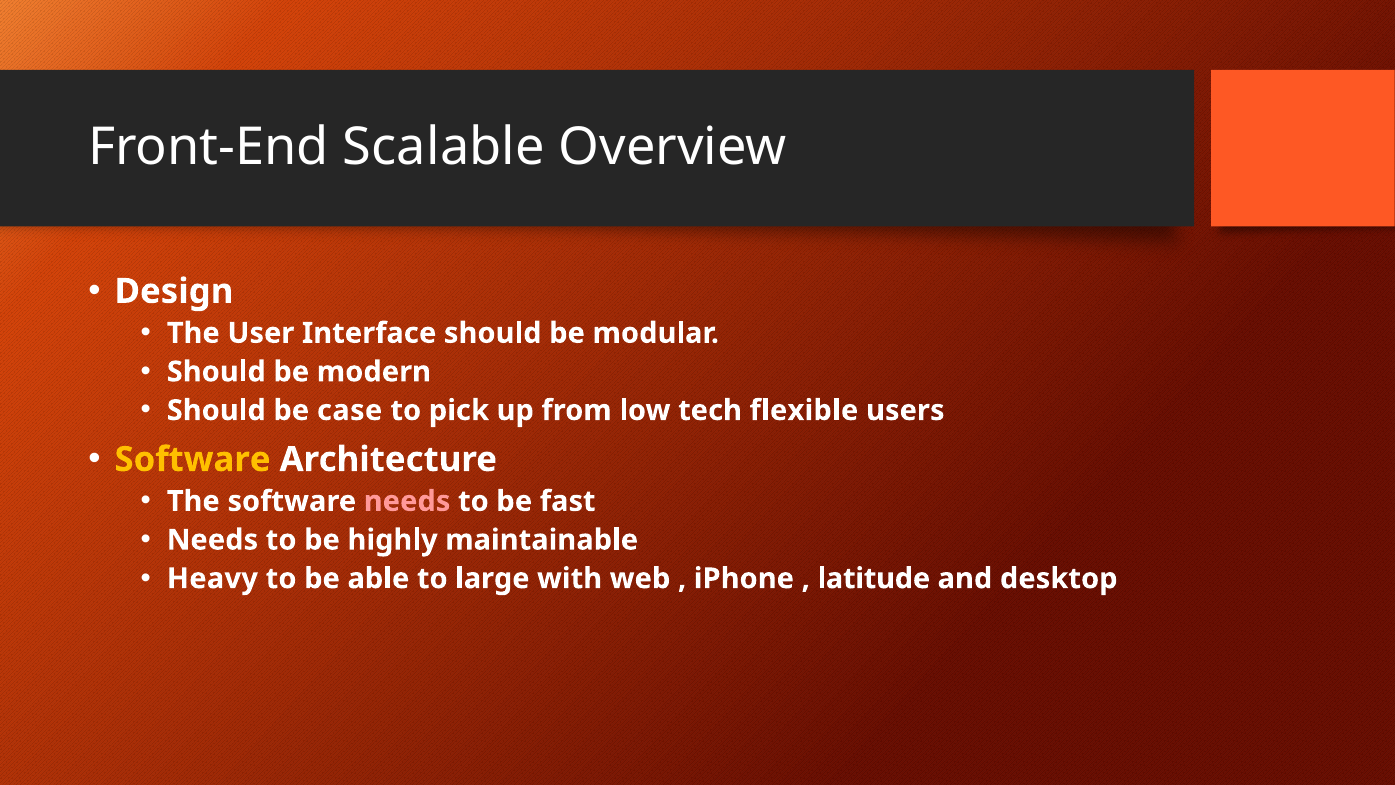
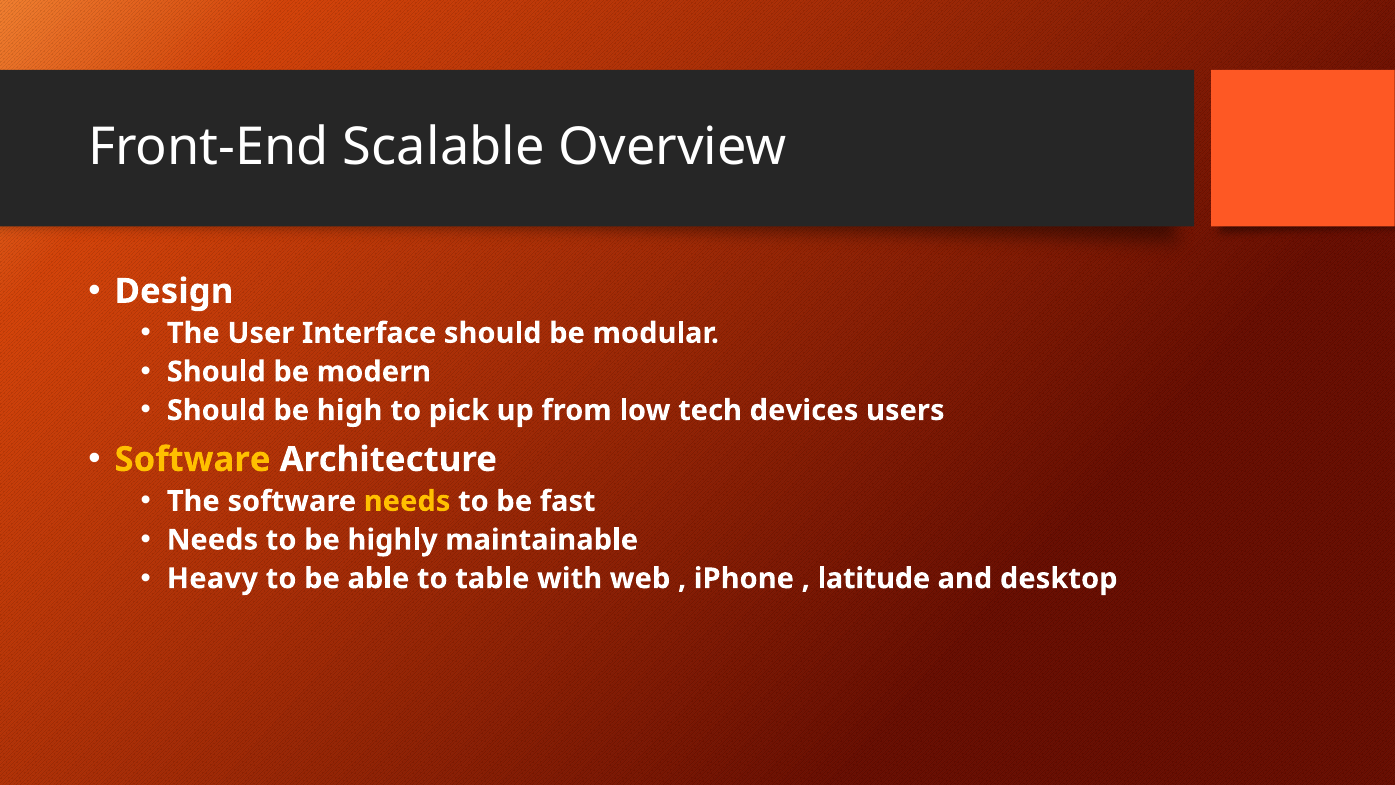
case: case -> high (350, 410)
flexible: flexible -> devices (804, 410)
needs colour: pink -> yellow (407, 501)
large: large -> table (492, 578)
